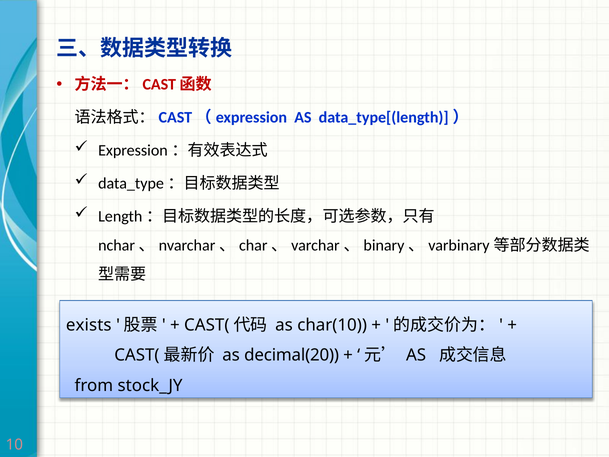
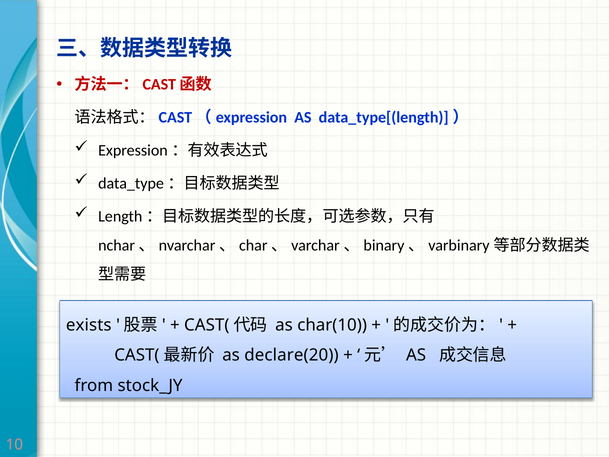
decimal(20: decimal(20 -> declare(20 (291, 355)
